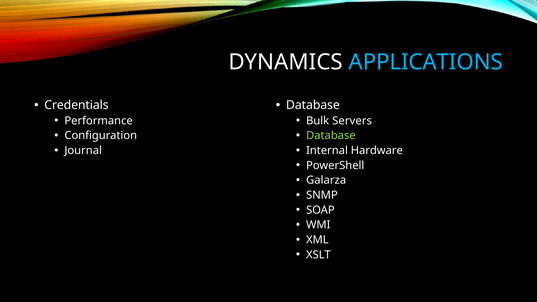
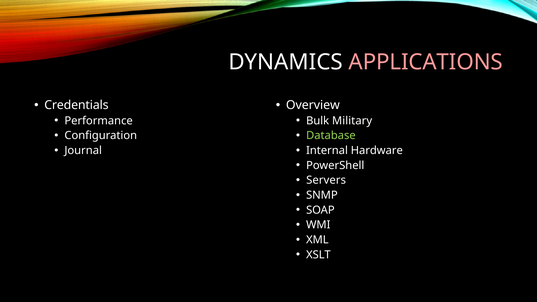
APPLICATIONS colour: light blue -> pink (426, 62)
Database: Database -> Overview (313, 105)
Servers: Servers -> Military (352, 121)
Galarza: Galarza -> Servers (326, 180)
